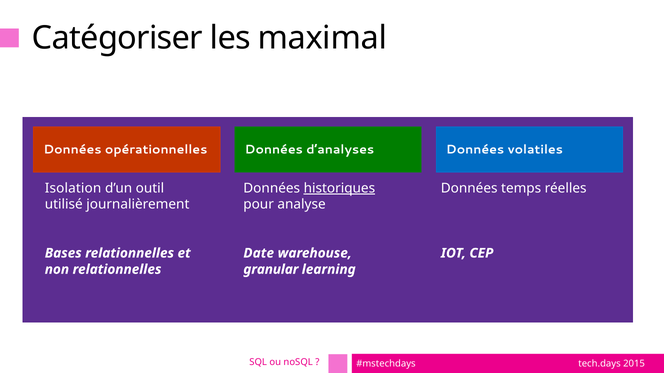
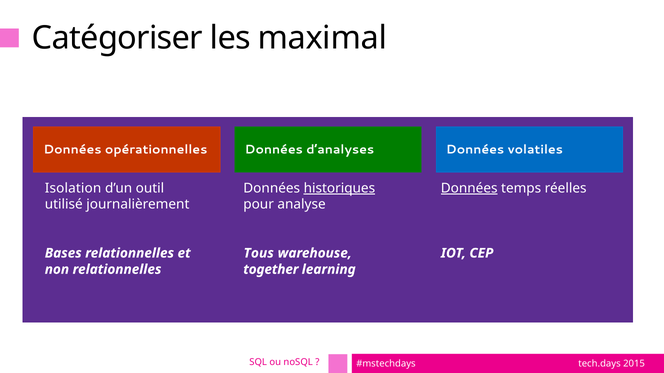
Données underline: none -> present (469, 188)
Date: Date -> Tous (259, 253)
granular: granular -> together (271, 270)
